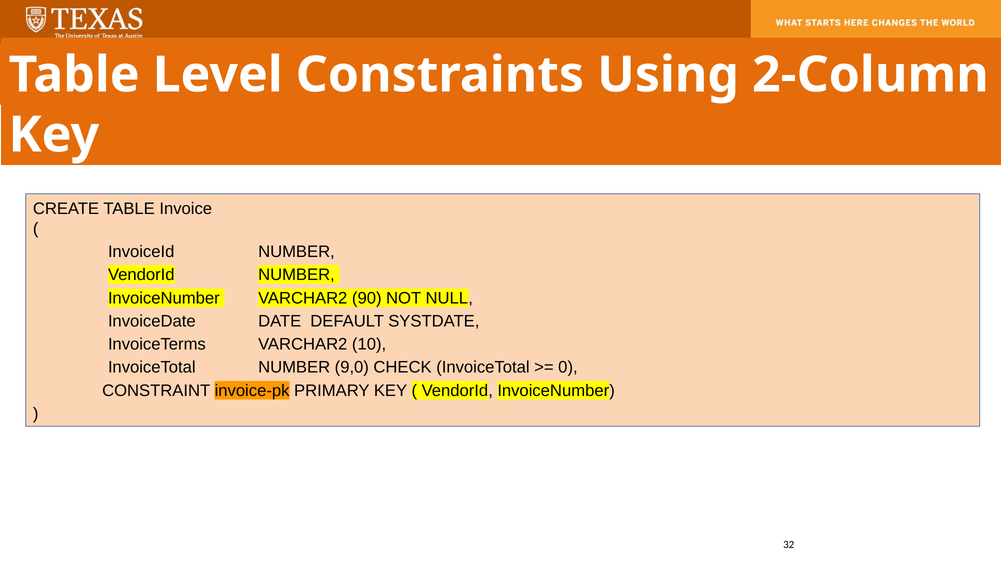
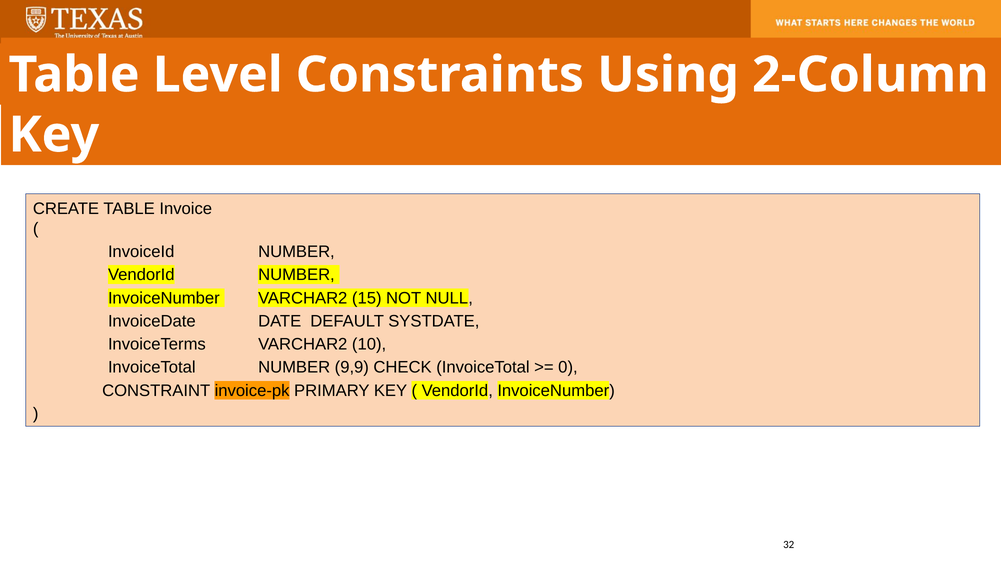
90: 90 -> 15 (367, 298)
9,0: 9,0 -> 9,9 (352, 367)
